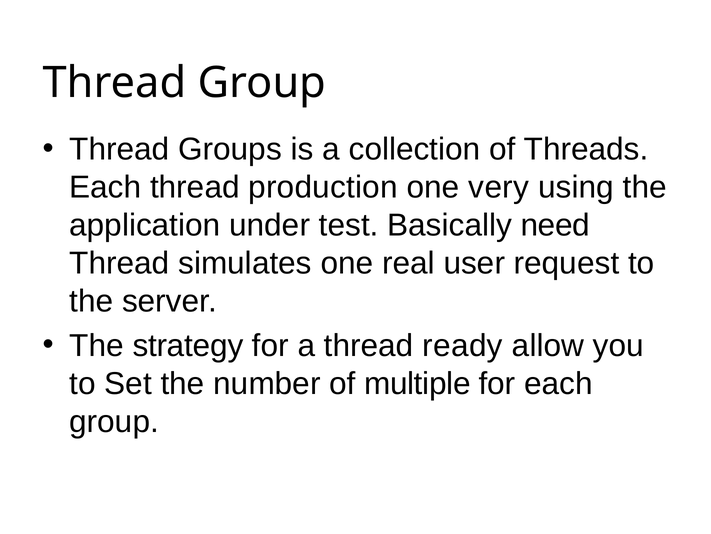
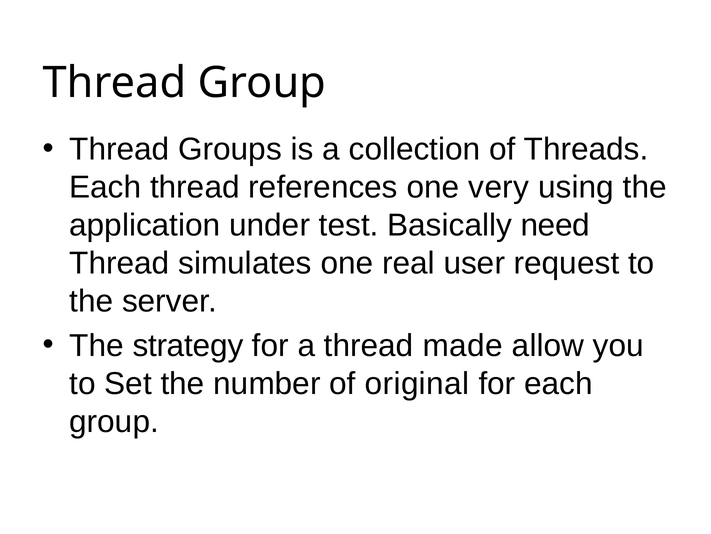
production: production -> references (323, 187)
ready: ready -> made (463, 345)
multiple: multiple -> original (417, 383)
